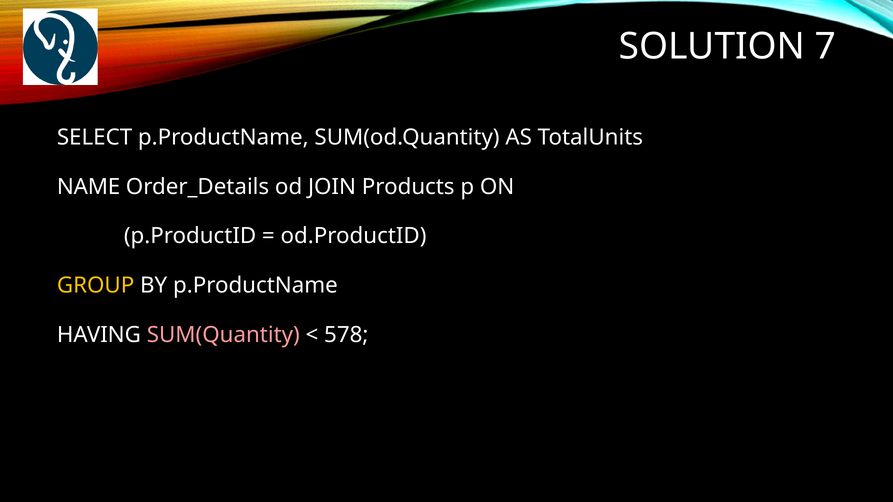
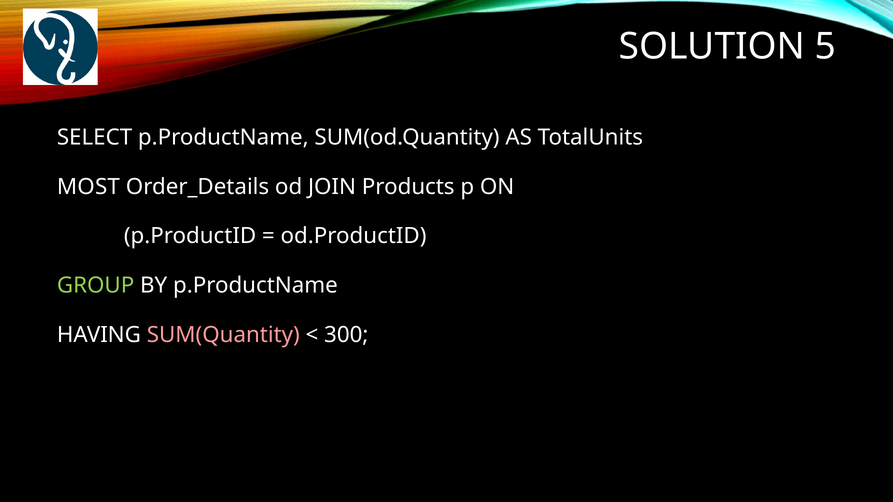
7: 7 -> 5 (825, 46)
NAME: NAME -> MOST (88, 187)
GROUP colour: yellow -> light green (96, 286)
578: 578 -> 300 (346, 335)
